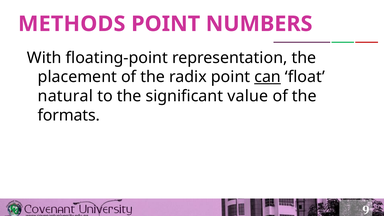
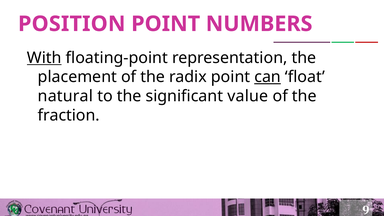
METHODS: METHODS -> POSITION (72, 24)
With underline: none -> present (44, 58)
formats: formats -> fraction (69, 115)
